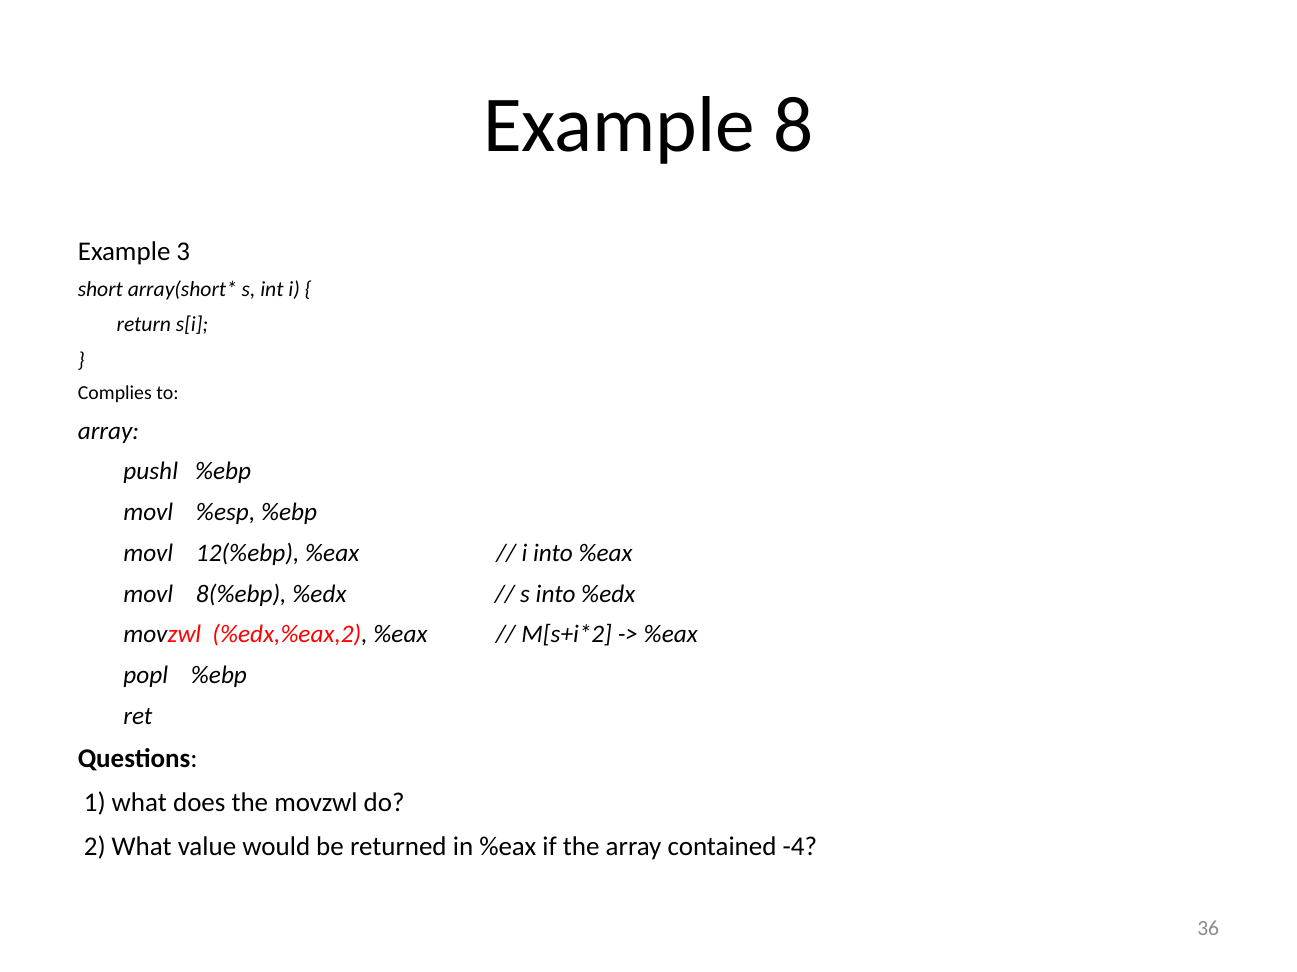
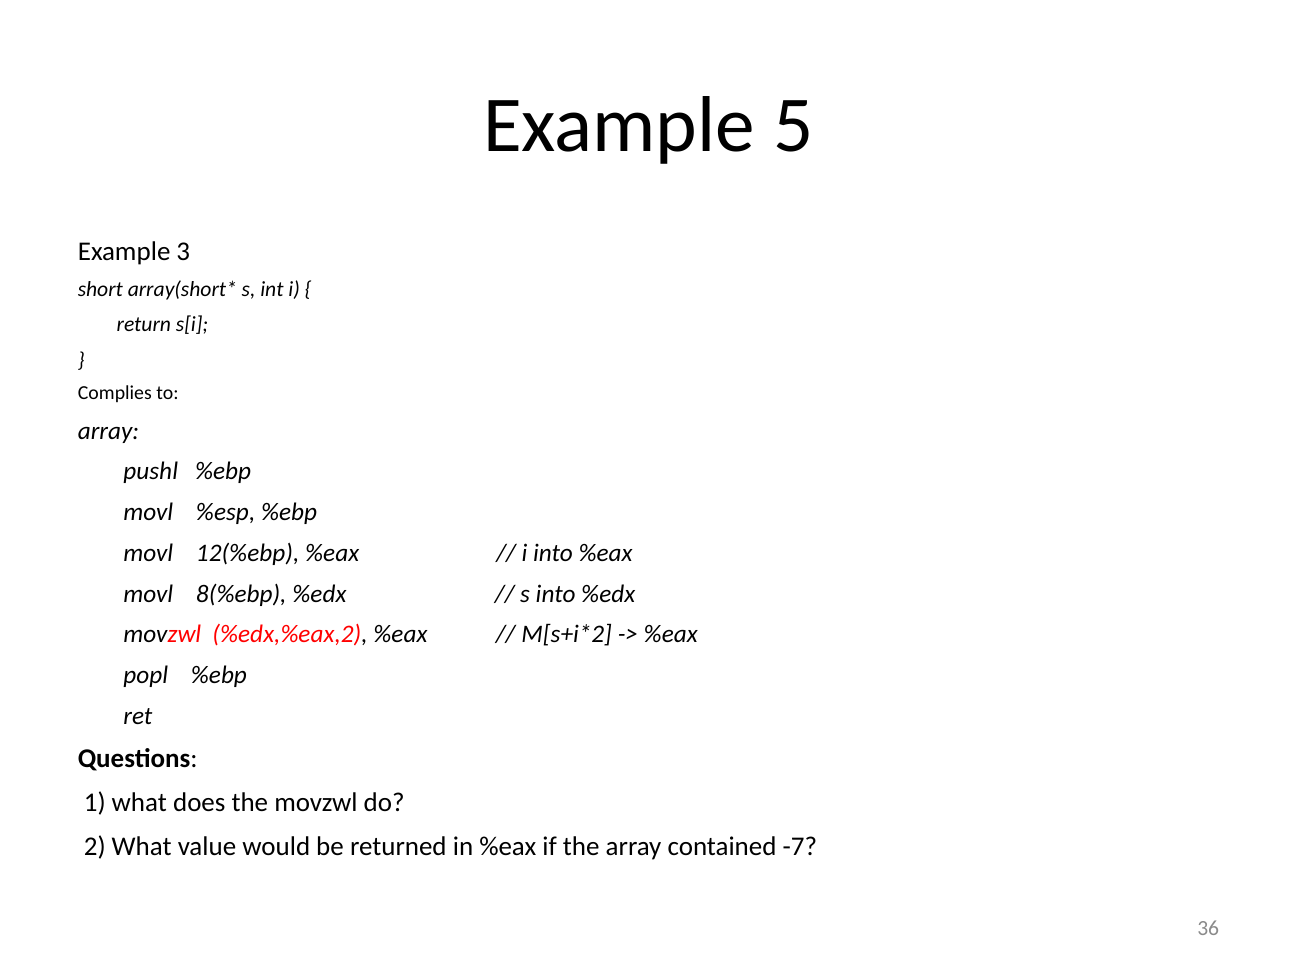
8: 8 -> 5 (793, 126)
-4: -4 -> -7 (800, 847)
